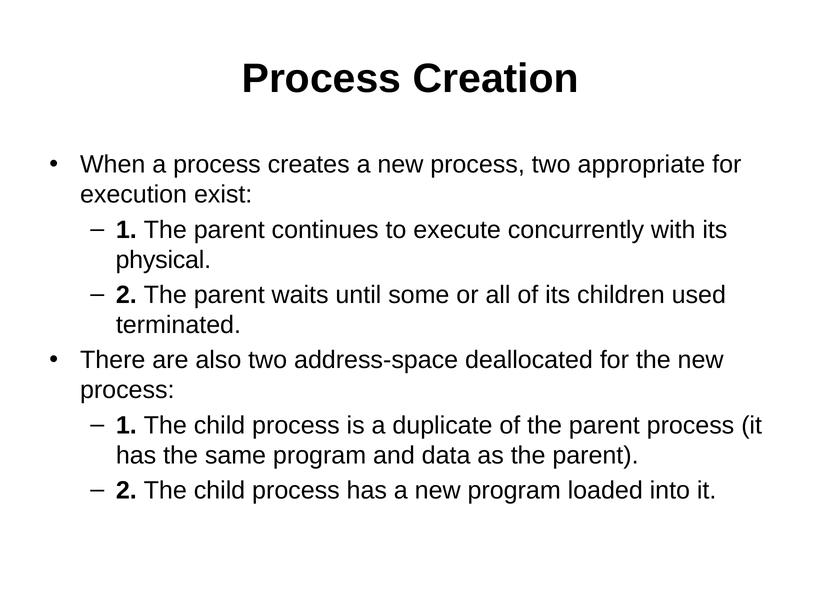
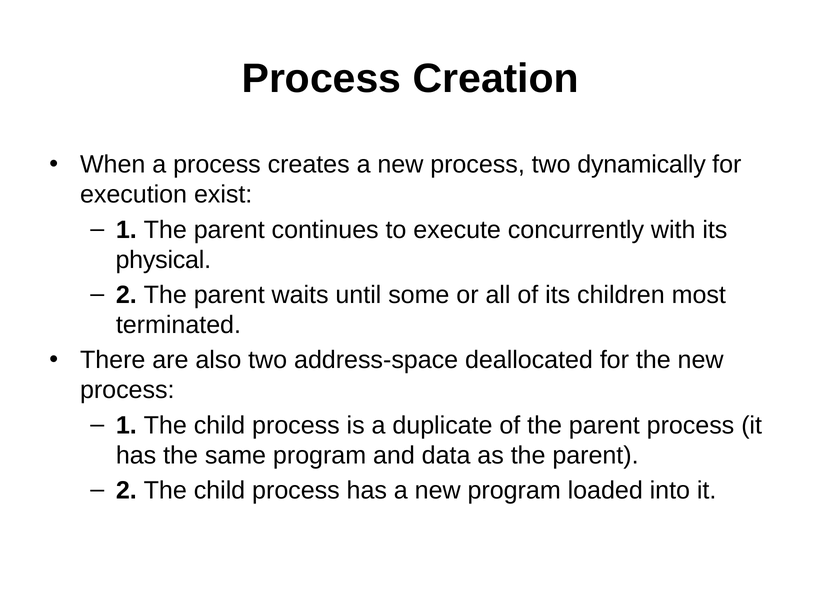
appropriate: appropriate -> dynamically (642, 165)
used: used -> most (699, 295)
